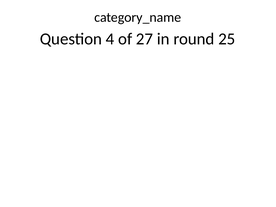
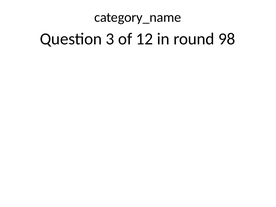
4: 4 -> 3 (110, 39)
27: 27 -> 12 (145, 39)
25: 25 -> 98 (227, 39)
